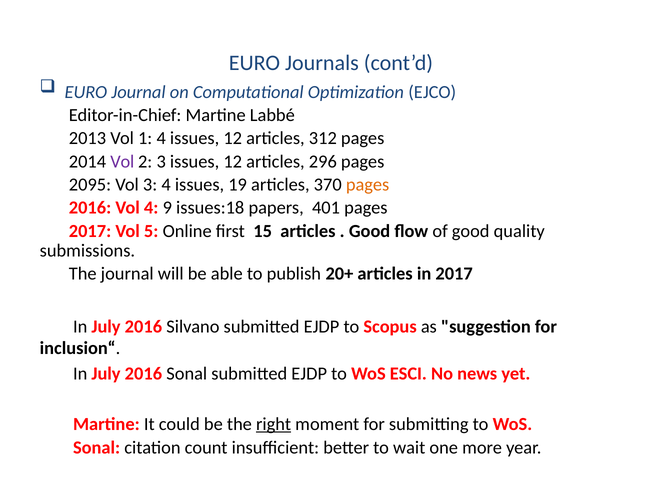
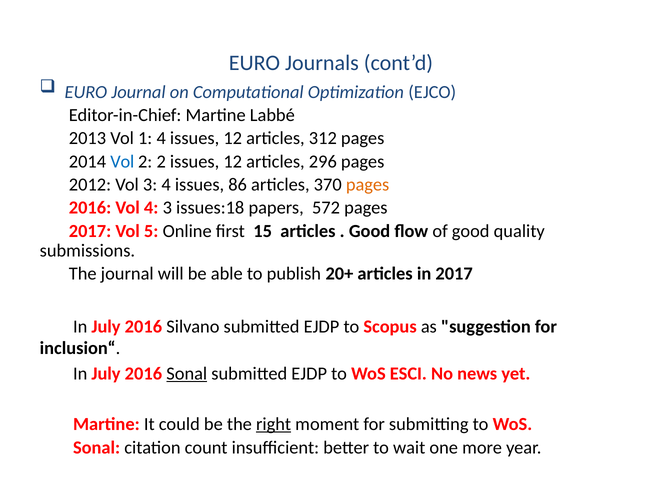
Vol colour: purple -> blue (122, 161)
2 3: 3 -> 2 (161, 161)
2095: 2095 -> 2012 (90, 184)
19: 19 -> 86 (238, 184)
4 9: 9 -> 3 (167, 208)
401: 401 -> 572 (326, 208)
Sonal underline: none -> present (187, 373)
